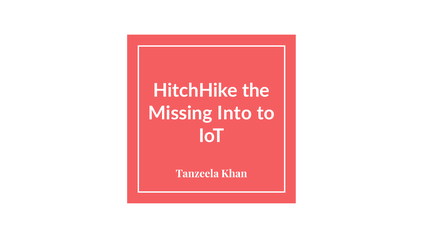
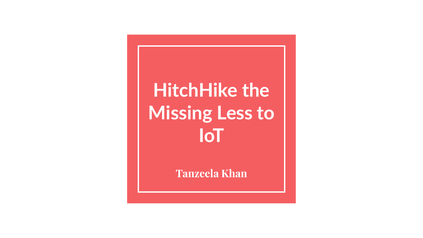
Into: Into -> Less (235, 113)
